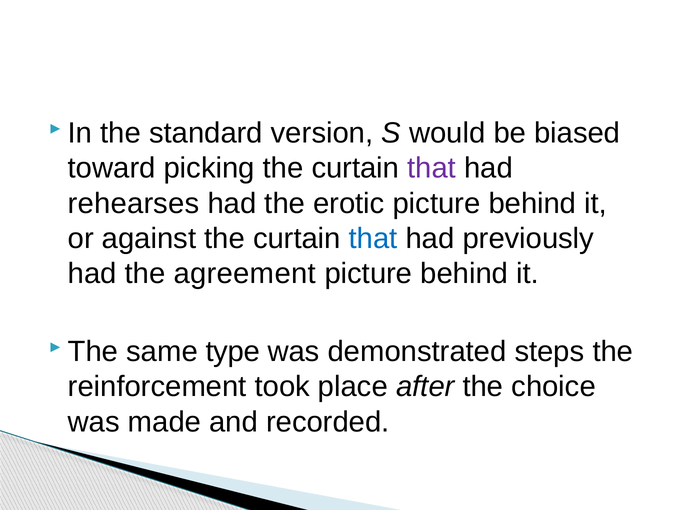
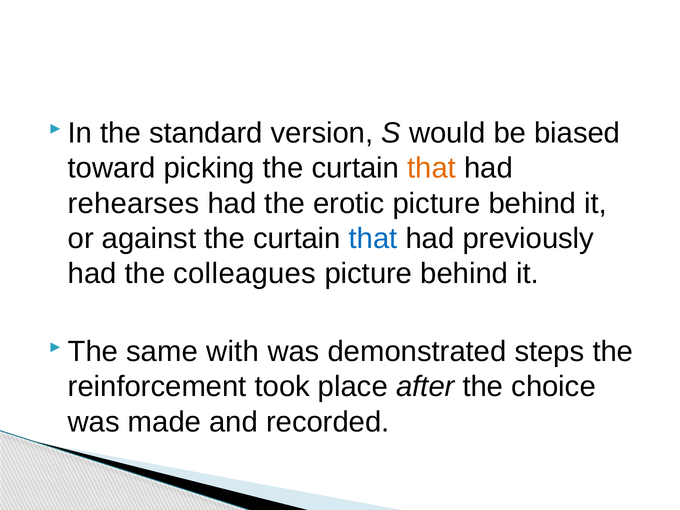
that colour: purple -> orange (432, 168)
agreement: agreement -> colleagues (245, 274)
type: type -> with (233, 352)
